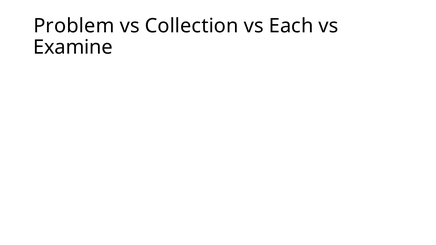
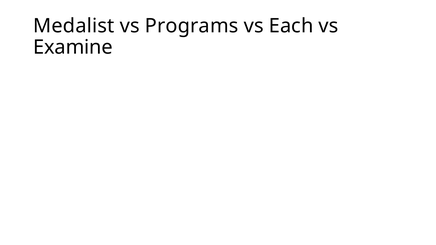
Problem: Problem -> Medalist (74, 26)
Collection: Collection -> Programs (192, 26)
